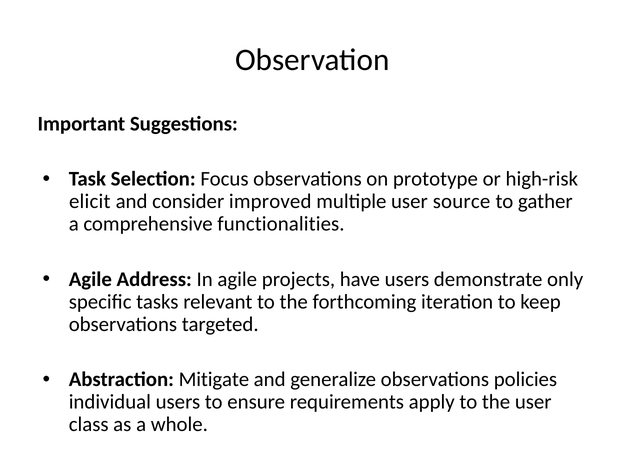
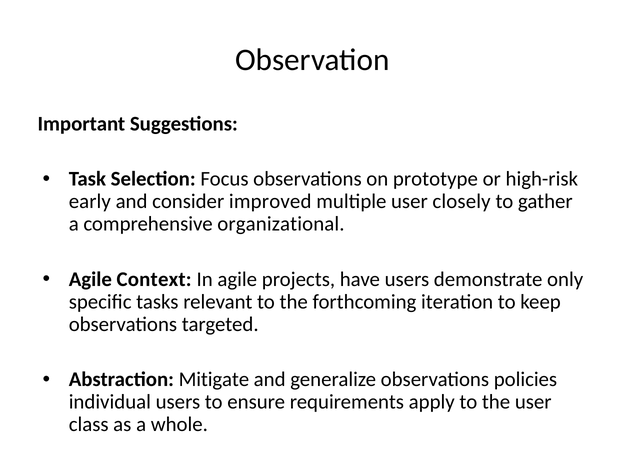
elicit: elicit -> early (90, 201)
source: source -> closely (462, 201)
functionalities: functionalities -> organizational (281, 224)
Address: Address -> Context (154, 279)
